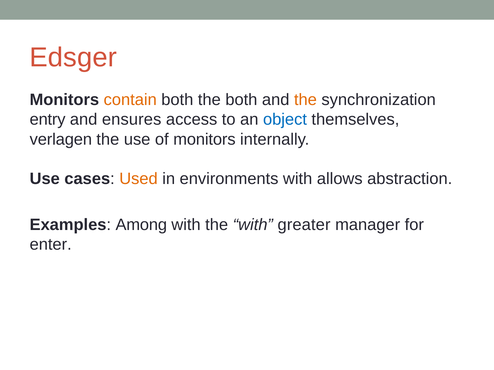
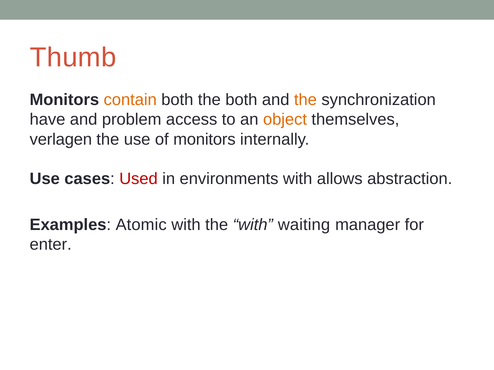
Edsger: Edsger -> Thumb (73, 57)
entry: entry -> have (47, 120)
ensures: ensures -> problem (132, 120)
object colour: blue -> orange (285, 120)
Used colour: orange -> red (138, 179)
Among: Among -> Atomic (141, 225)
greater: greater -> waiting (304, 225)
